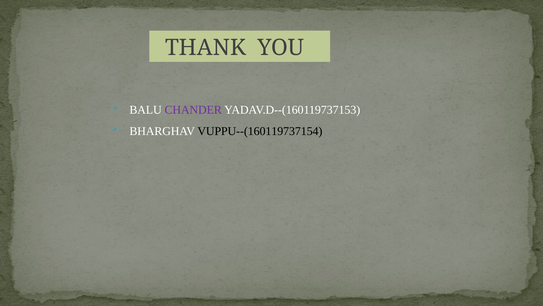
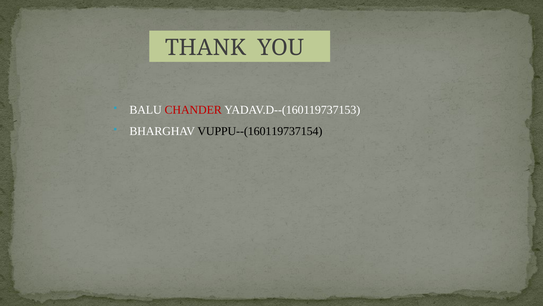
CHANDER colour: purple -> red (193, 110)
